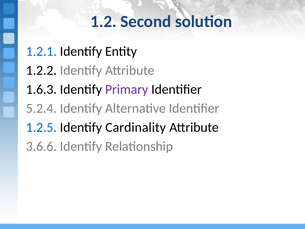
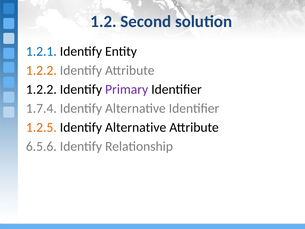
1.2.2 colour: black -> orange (41, 70)
1.6.3: 1.6.3 -> 1.2.2 (41, 89)
5.2.4: 5.2.4 -> 1.7.4 (41, 108)
1.2.5 colour: blue -> orange (41, 127)
Cardinality: Cardinality -> Alternative (136, 127)
3.6.6: 3.6.6 -> 6.5.6 (41, 146)
